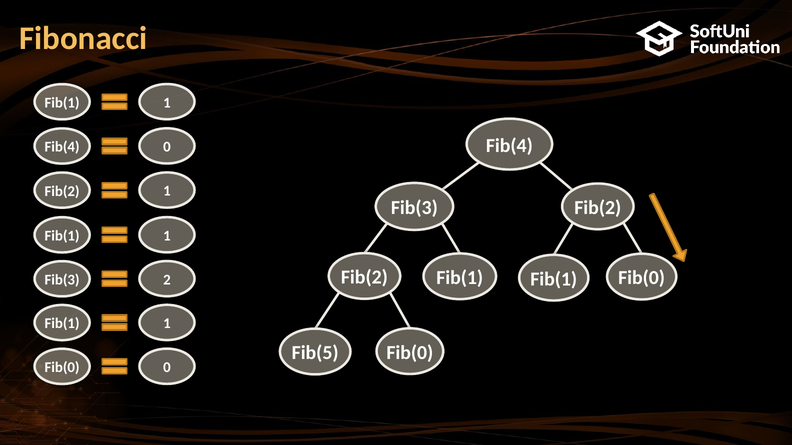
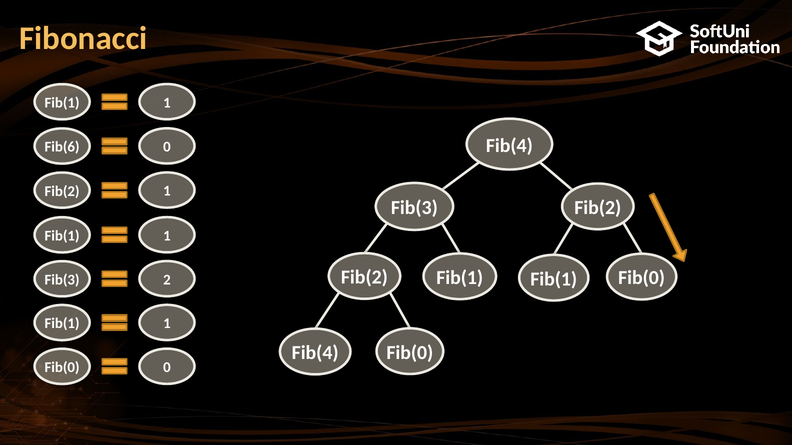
Fib(4: Fib(4 -> Fib(6 (62, 147)
Fib(5: Fib(5 -> Fib(4 (315, 353)
